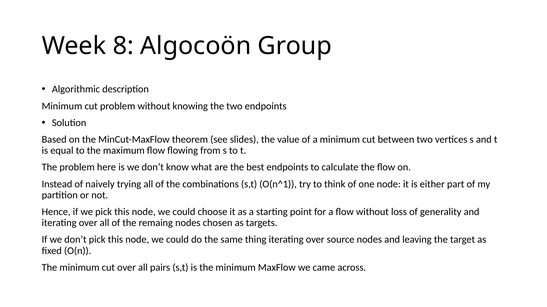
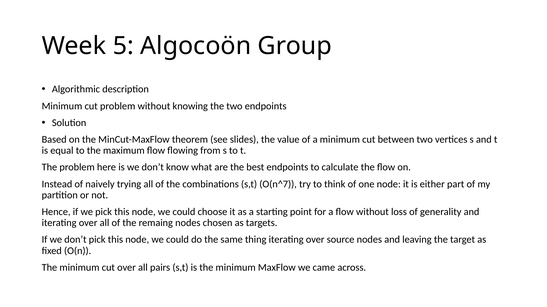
8: 8 -> 5 (123, 46)
O(n^1: O(n^1 -> O(n^7 (278, 184)
